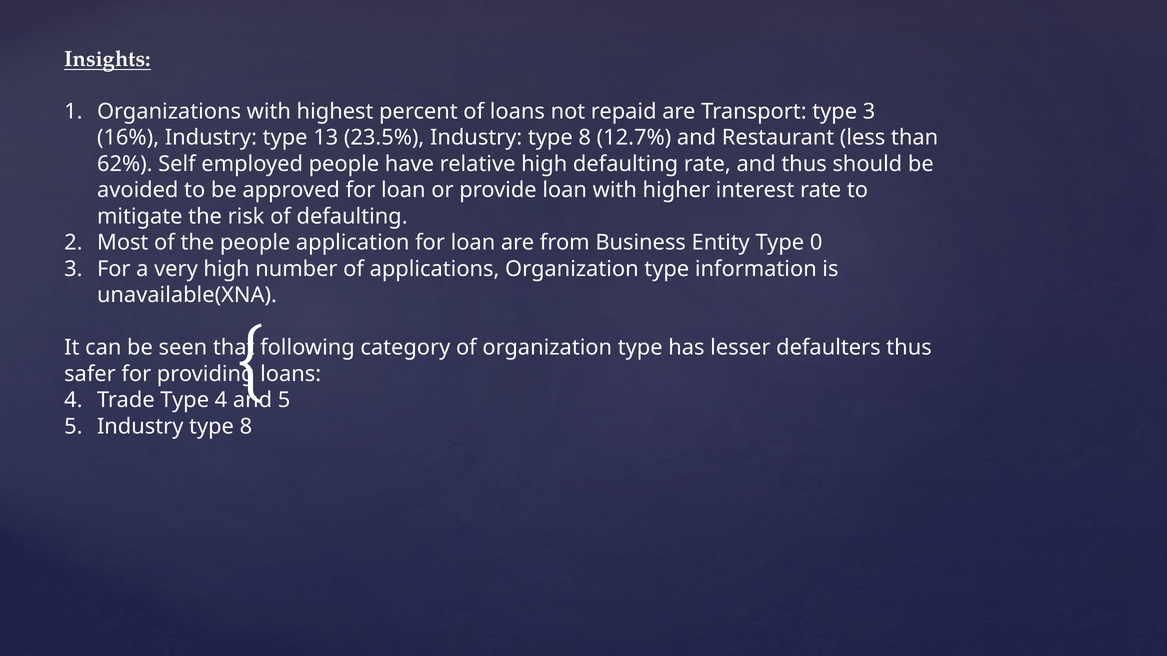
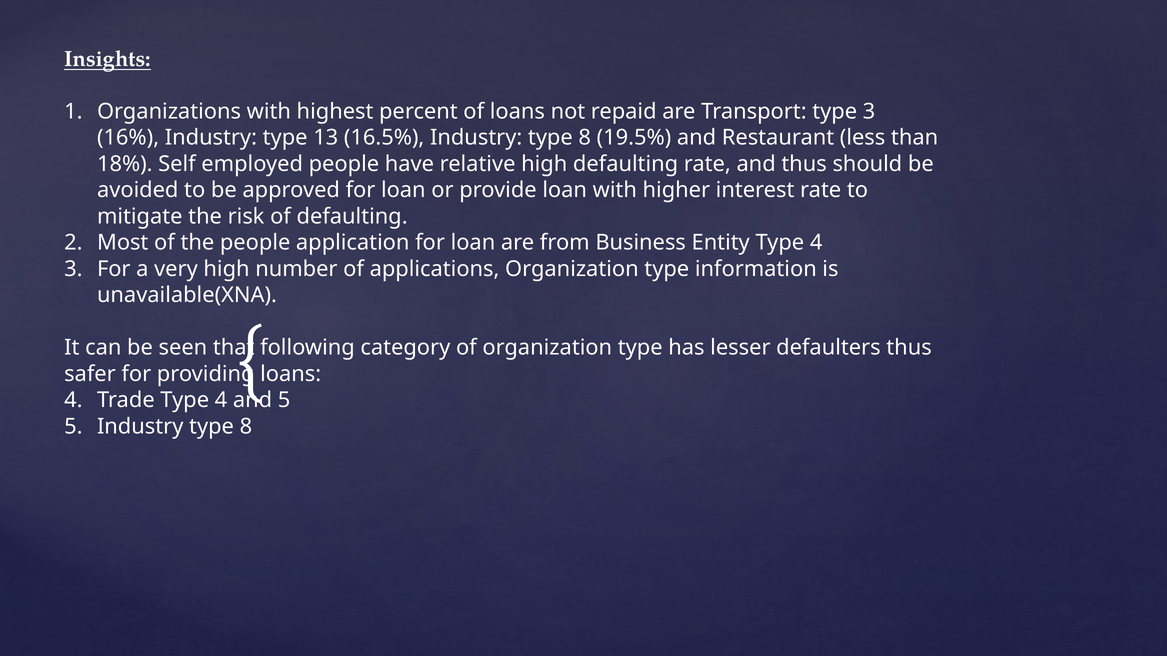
23.5%: 23.5% -> 16.5% (384, 138)
12.7%: 12.7% -> 19.5% (634, 138)
62%: 62% -> 18% (125, 164)
Entity Type 0: 0 -> 4 (816, 243)
